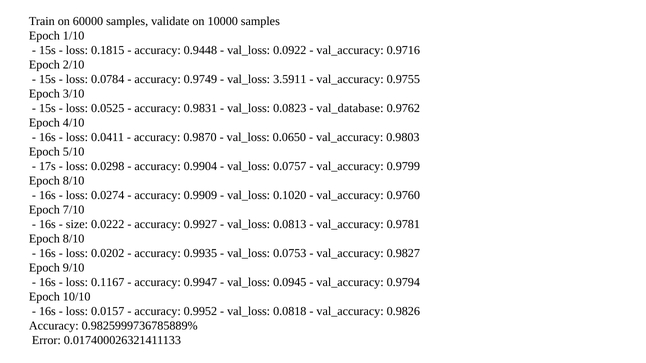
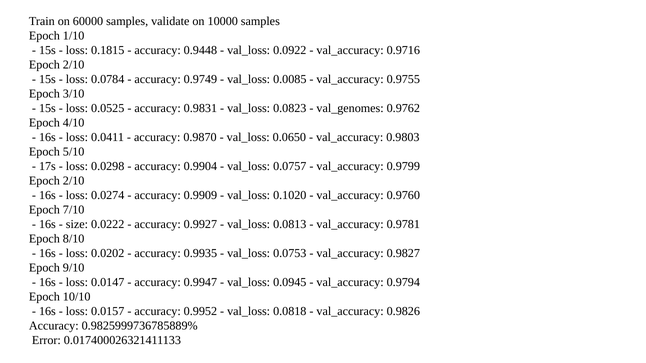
3.5911: 3.5911 -> 0.0085 (290, 79)
val_database: val_database -> val_genomes (350, 108)
8/10: 8/10 -> 2/10 (74, 181)
0.1167: 0.1167 -> 0.0147 (108, 283)
